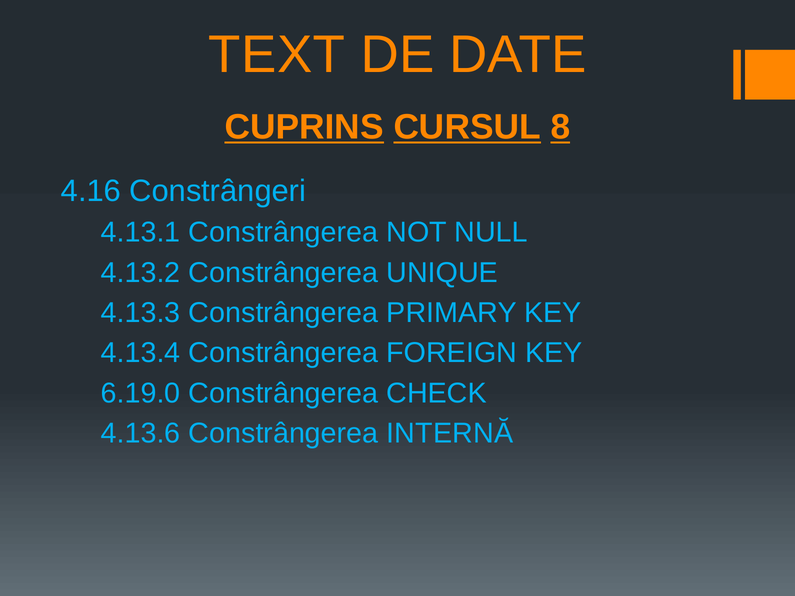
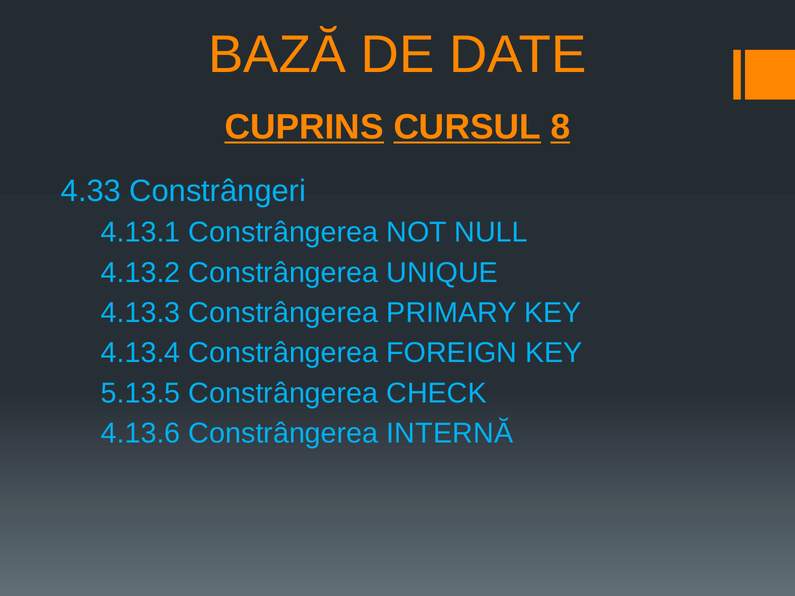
TEXT: TEXT -> BAZĂ (277, 55)
4.16: 4.16 -> 4.33 (91, 191)
6.19.0: 6.19.0 -> 5.13.5 (141, 393)
